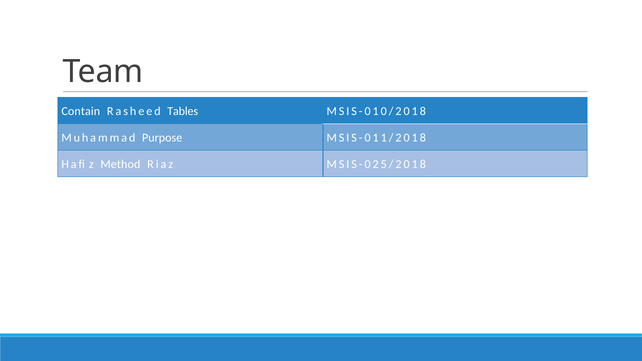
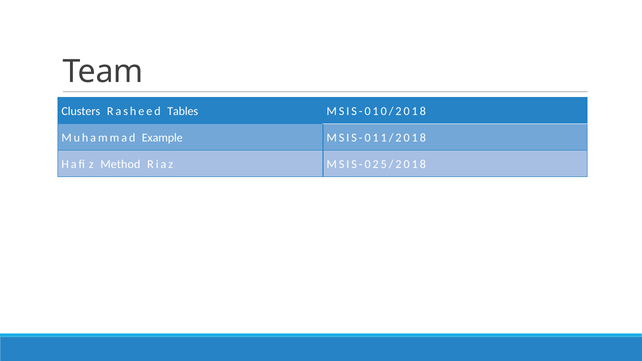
Contain: Contain -> Clusters (81, 111)
Purpose: Purpose -> Example (162, 138)
